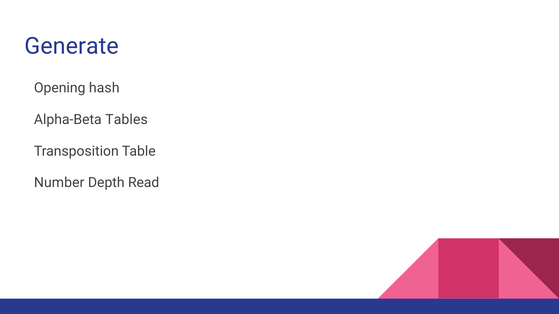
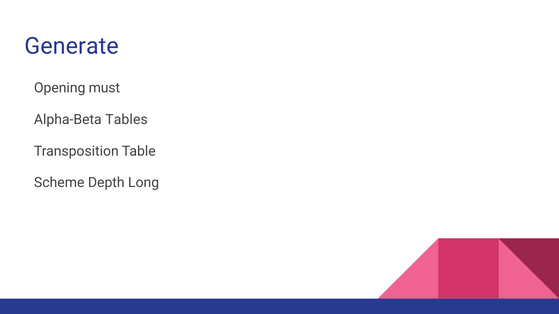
hash: hash -> must (104, 88)
Number: Number -> Scheme (59, 183)
Read: Read -> Long (144, 183)
